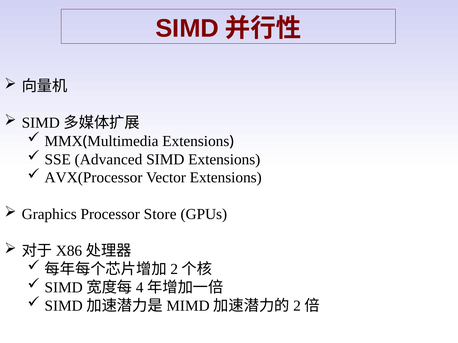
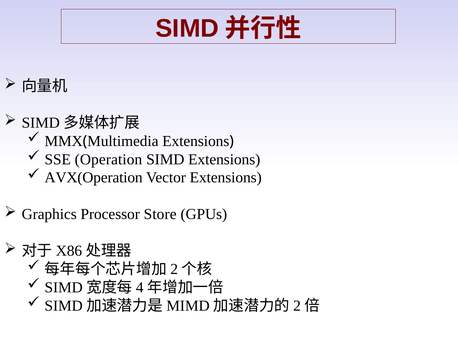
Advanced: Advanced -> Operation (108, 160)
AVX(Processor: AVX(Processor -> AVX(Operation (94, 178)
